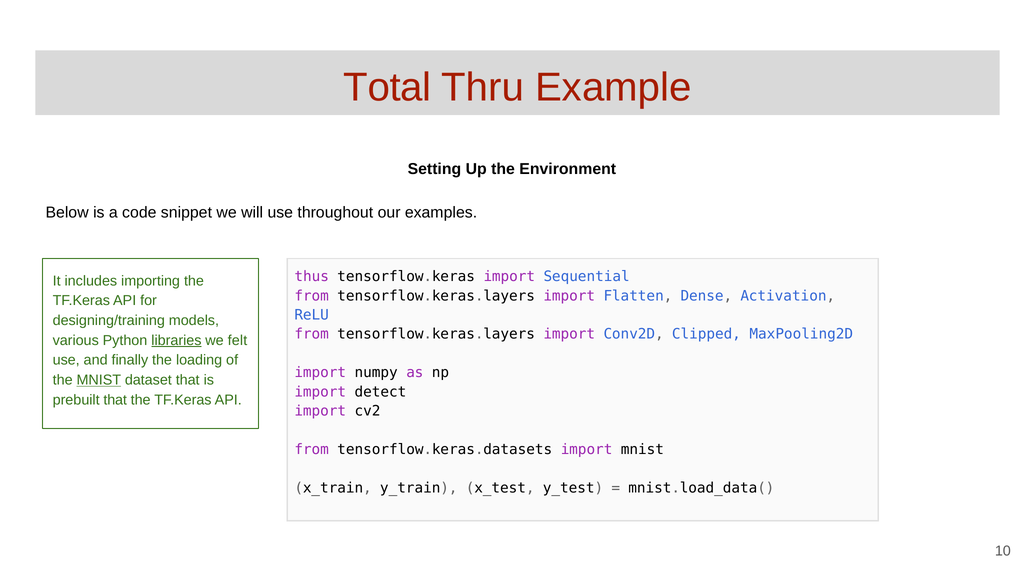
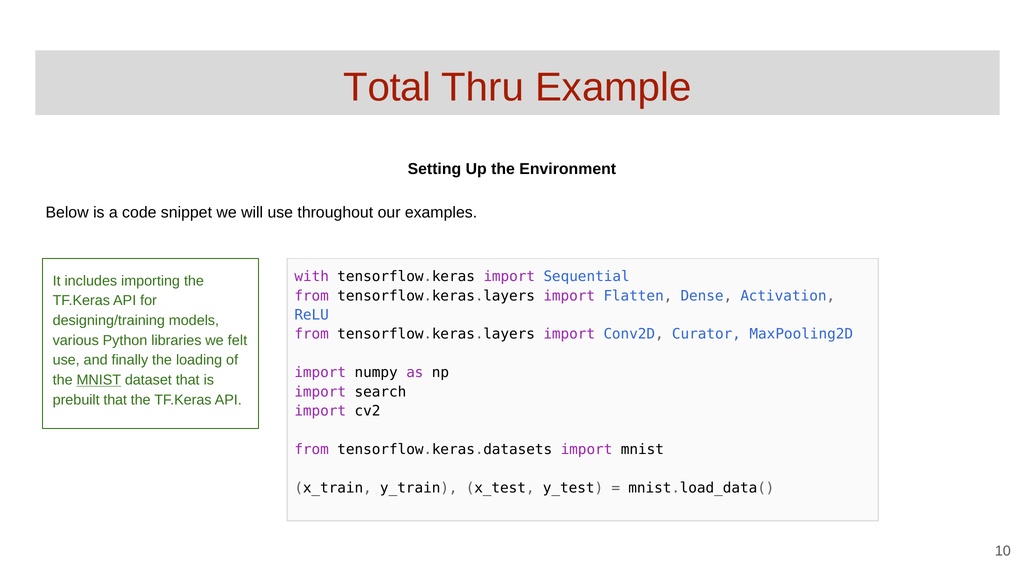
thus: thus -> with (312, 277)
Clipped: Clipped -> Curator (706, 334)
libraries underline: present -> none (176, 341)
detect: detect -> search (380, 392)
